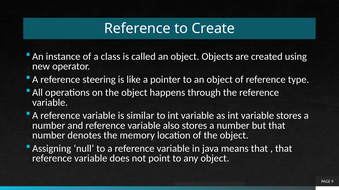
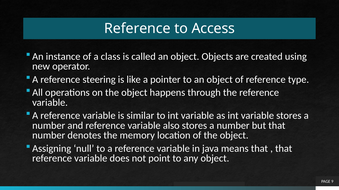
Create: Create -> Access (213, 28)
